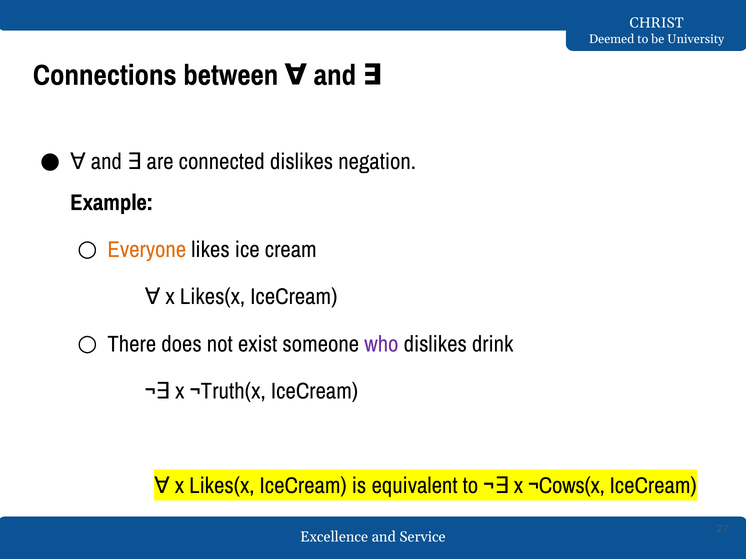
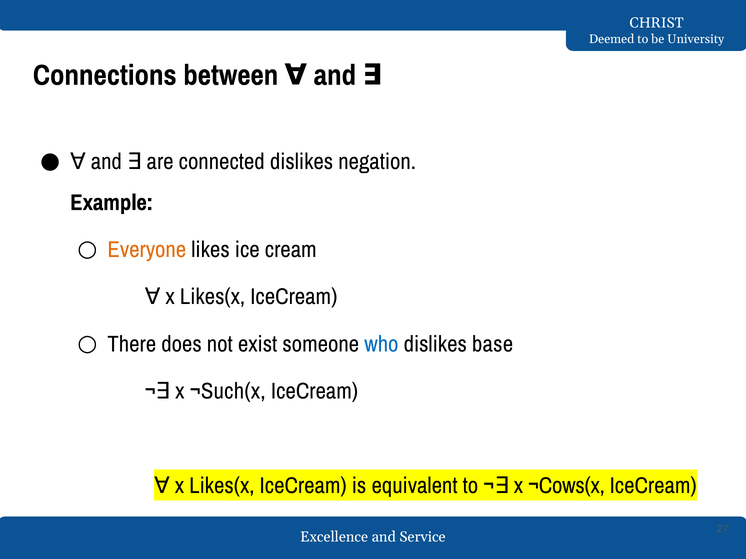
who colour: purple -> blue (381, 344)
drink: drink -> base (493, 344)
¬Truth(x: ¬Truth(x -> ¬Such(x (228, 392)
